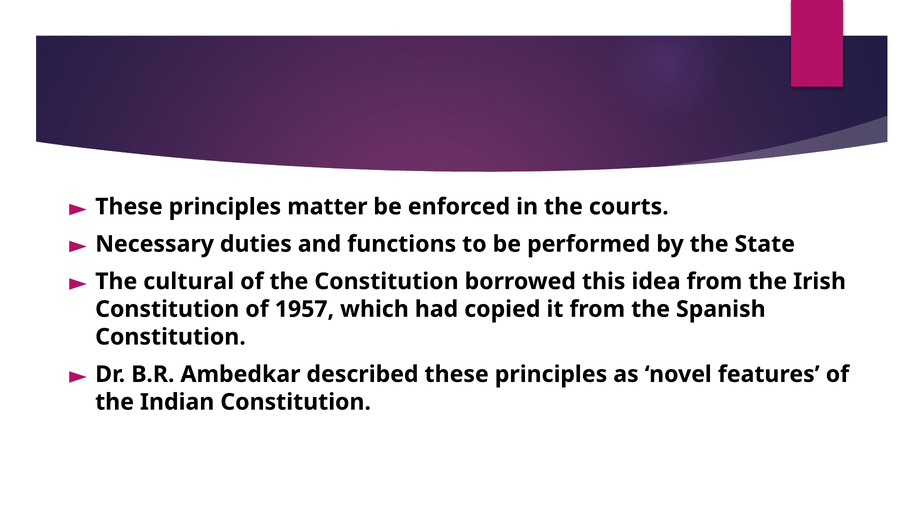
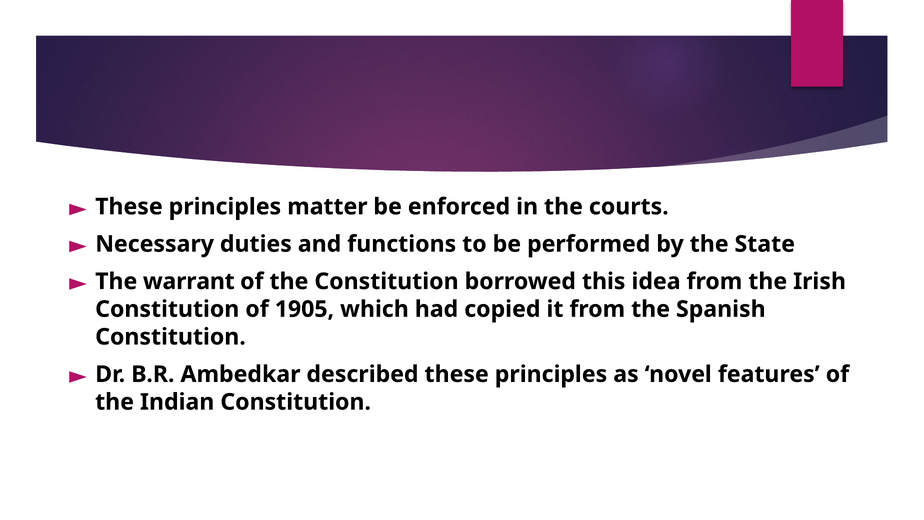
cultural: cultural -> warrant (189, 281)
1957: 1957 -> 1905 (304, 309)
